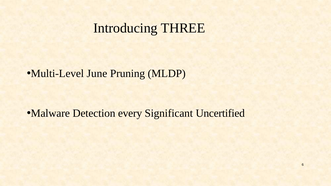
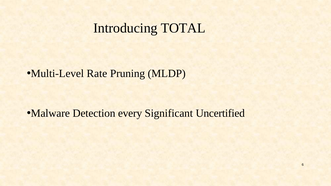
THREE: THREE -> TOTAL (183, 28)
June: June -> Rate (97, 74)
